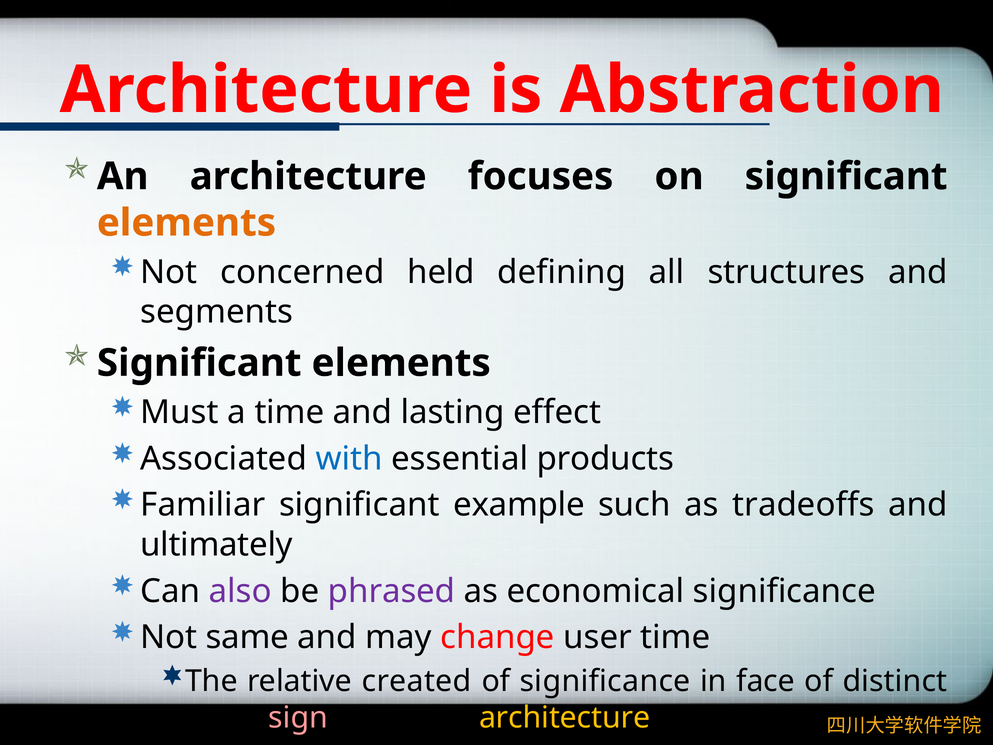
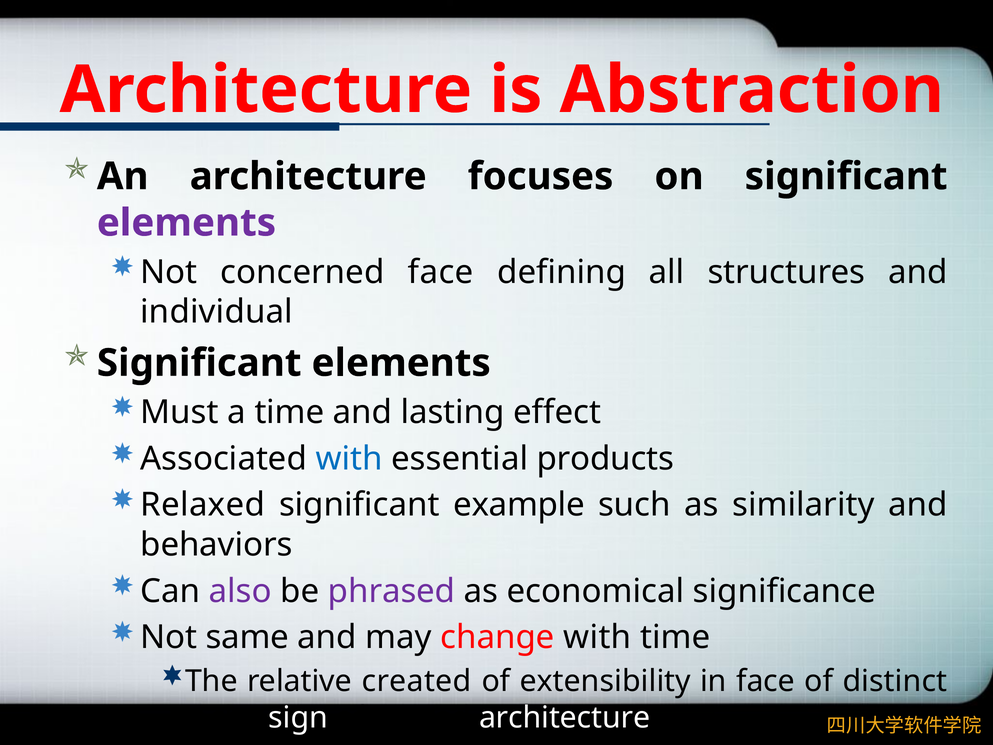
elements colour: orange -> purple (186, 223)
concerned held: held -> face (441, 272)
segments: segments -> individual (217, 312)
Familiar: Familiar -> Relaxed (203, 505)
tradeoffs: tradeoffs -> similarity (803, 505)
ultimately: ultimately -> behaviors (216, 545)
change user: user -> with (597, 637)
of significance: significance -> extensibility (605, 681)
sign colour: pink -> white (298, 718)
architecture colour: yellow -> white (565, 718)
